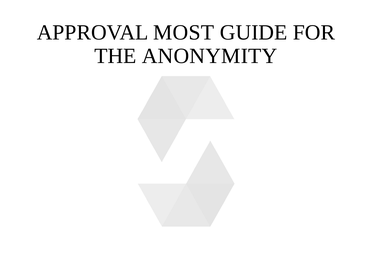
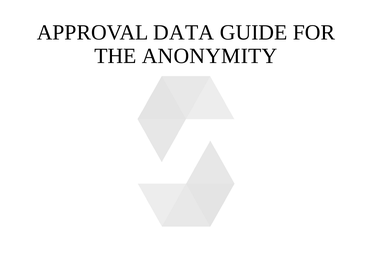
MOST: MOST -> DATA (184, 32)
